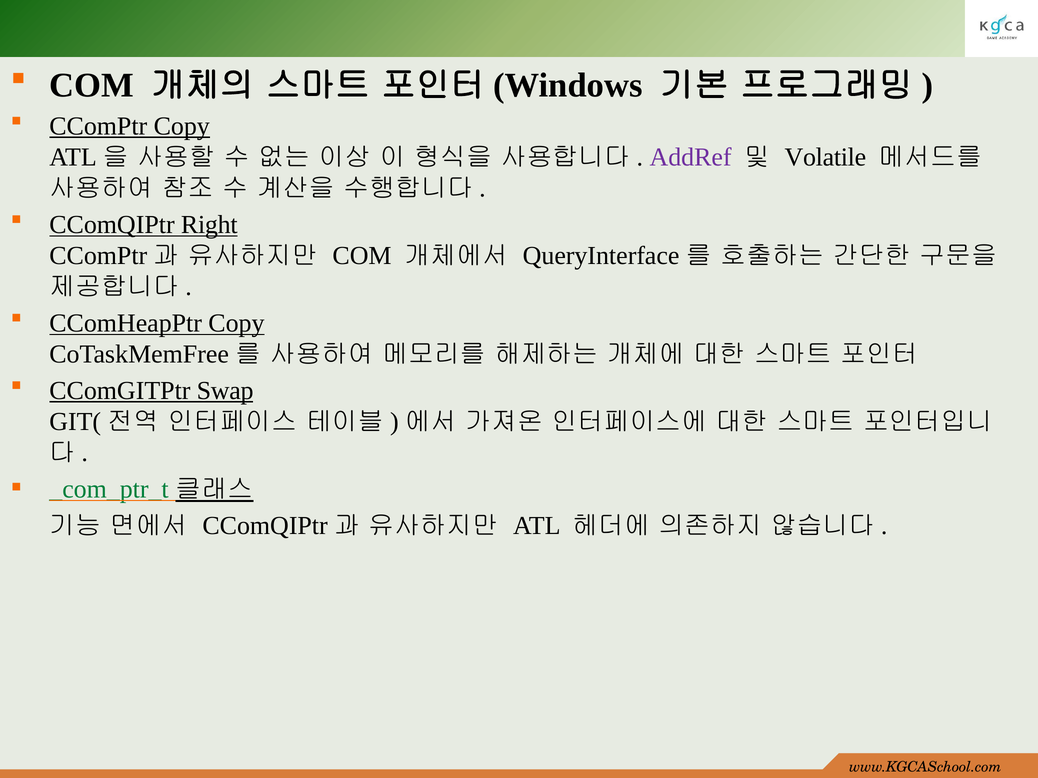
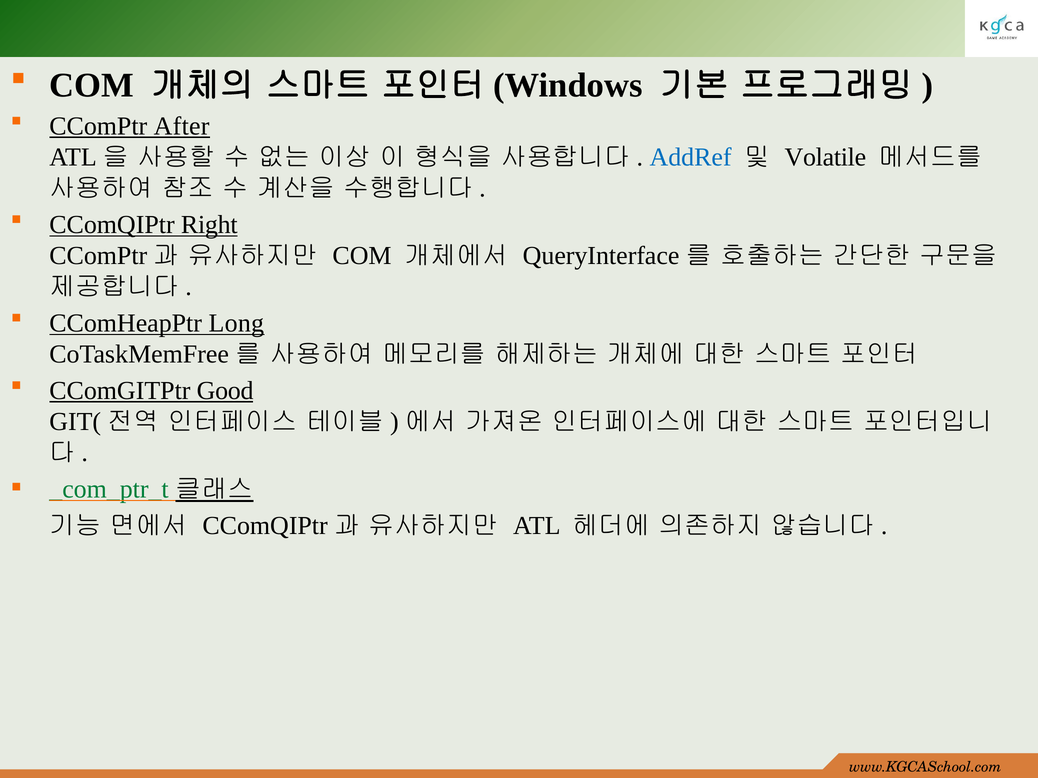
CComPtr Copy: Copy -> After (182, 126)
AddRef colour: purple -> blue (691, 157)
CComHeapPtr Copy: Copy -> Long (236, 323)
Swap: Swap -> Good (225, 391)
